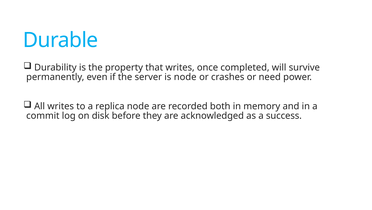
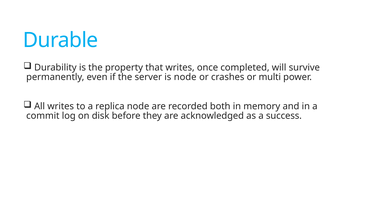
need: need -> multi (270, 77)
